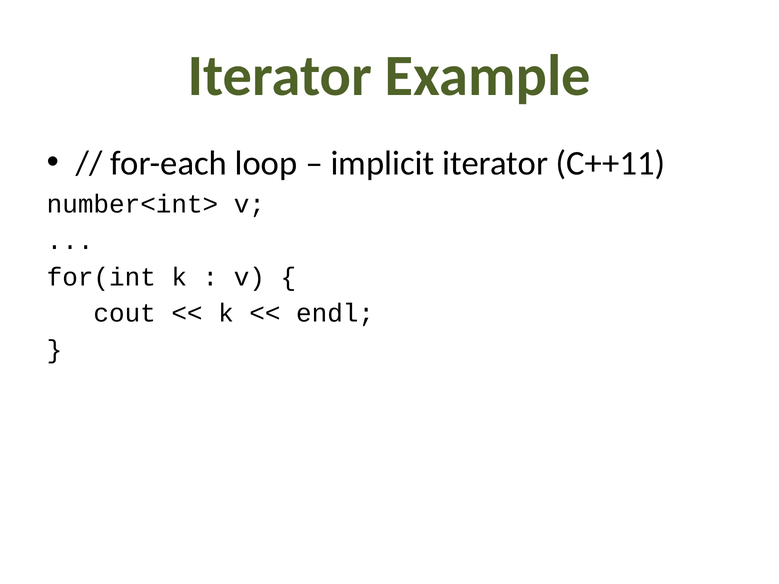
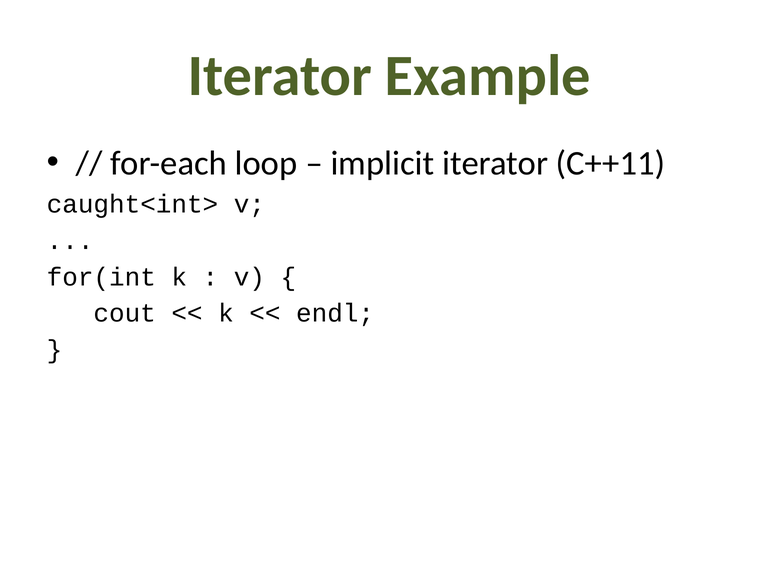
number<int>: number<int> -> caught<int> (132, 204)
